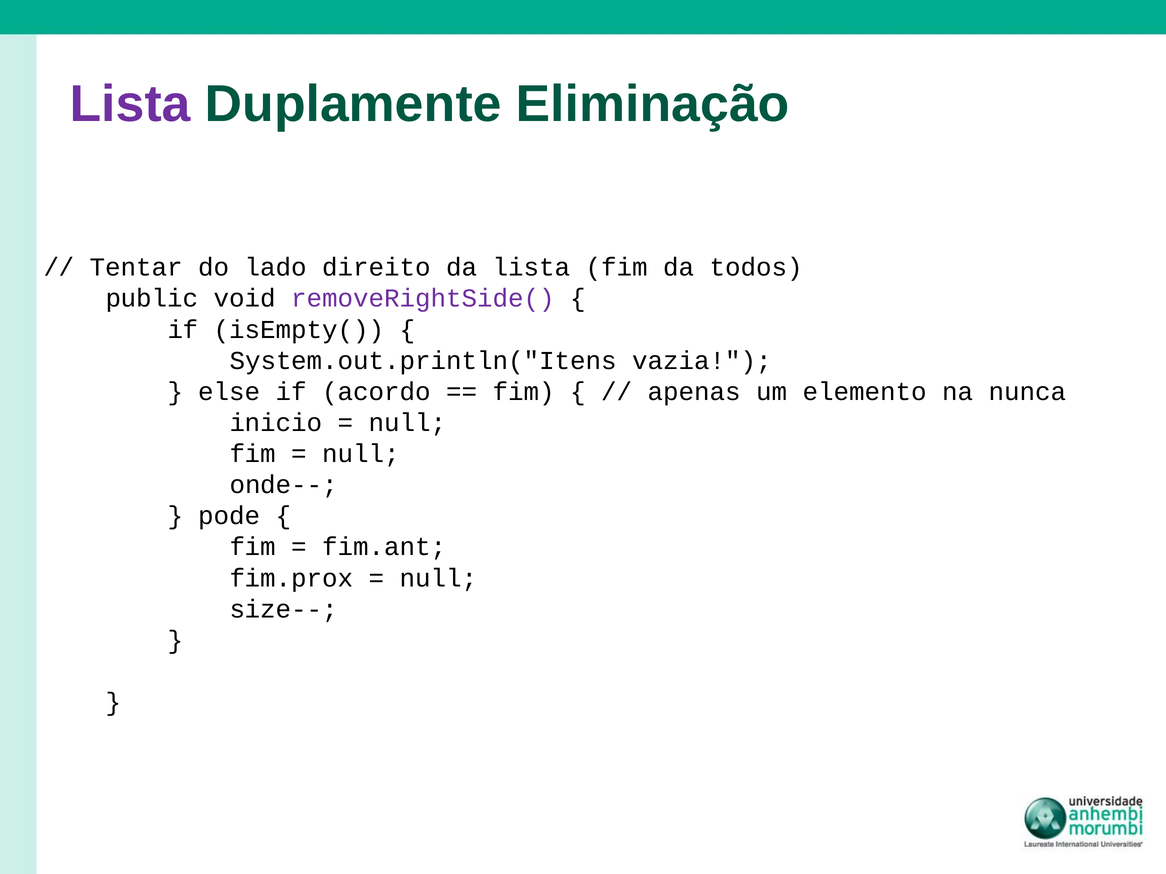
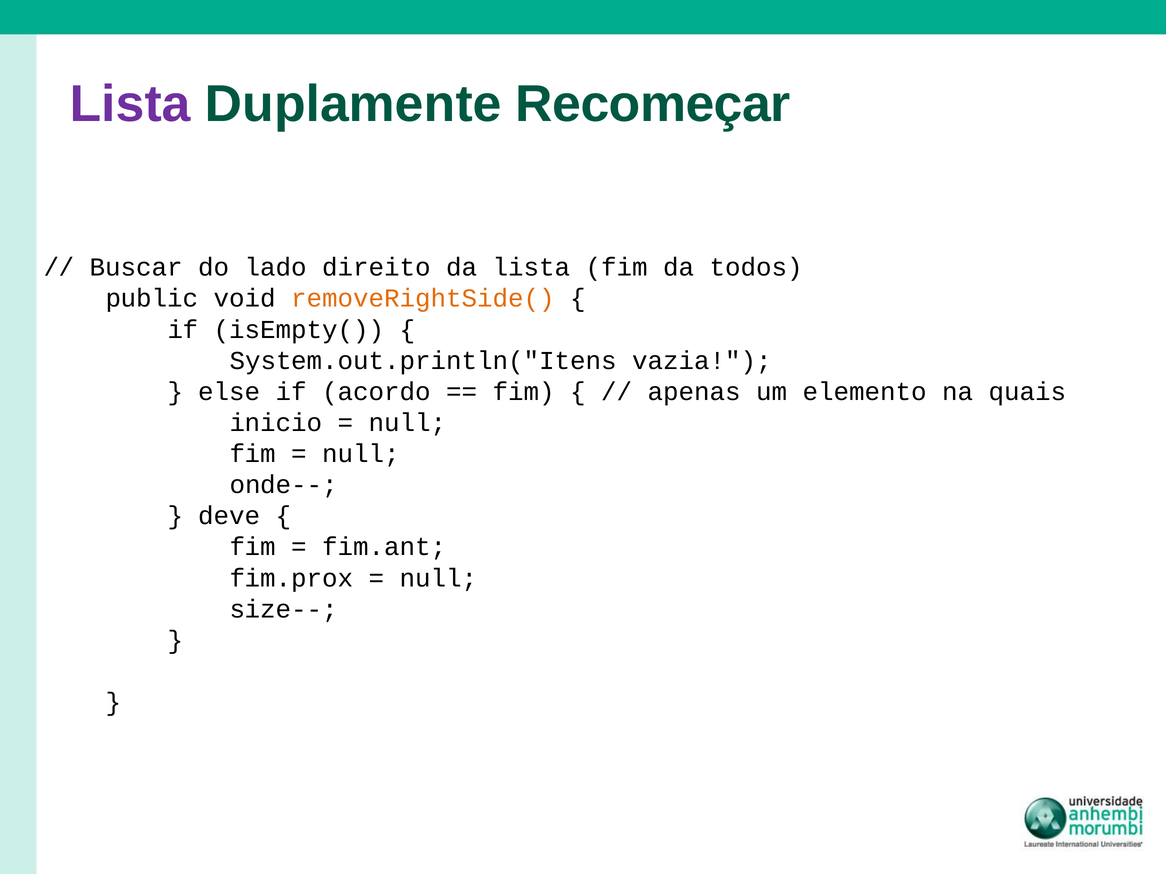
Eliminação: Eliminação -> Recomeçar (653, 104)
Tentar: Tentar -> Buscar (136, 268)
removeRightSide( colour: purple -> orange (423, 299)
nunca: nunca -> quais (1027, 392)
pode: pode -> deve (229, 516)
